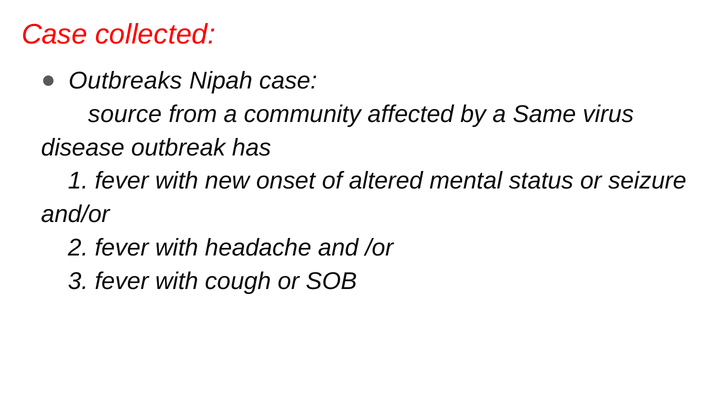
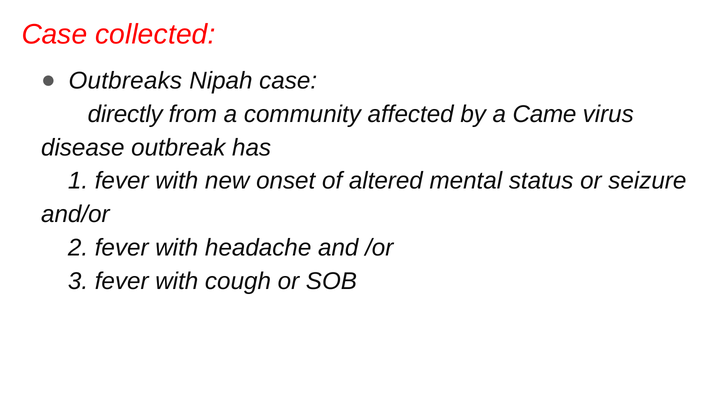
source: source -> directly (125, 114)
Same: Same -> Came (545, 114)
